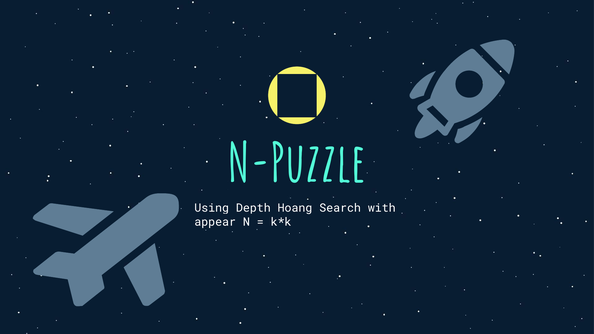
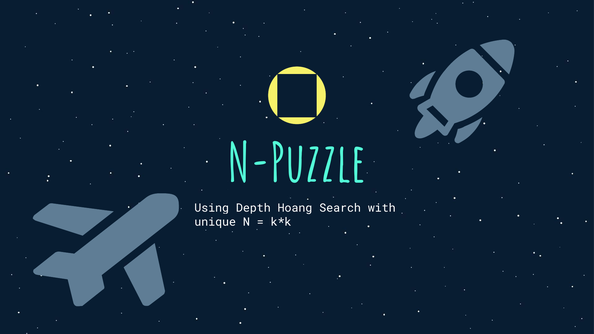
appear: appear -> unique (215, 222)
